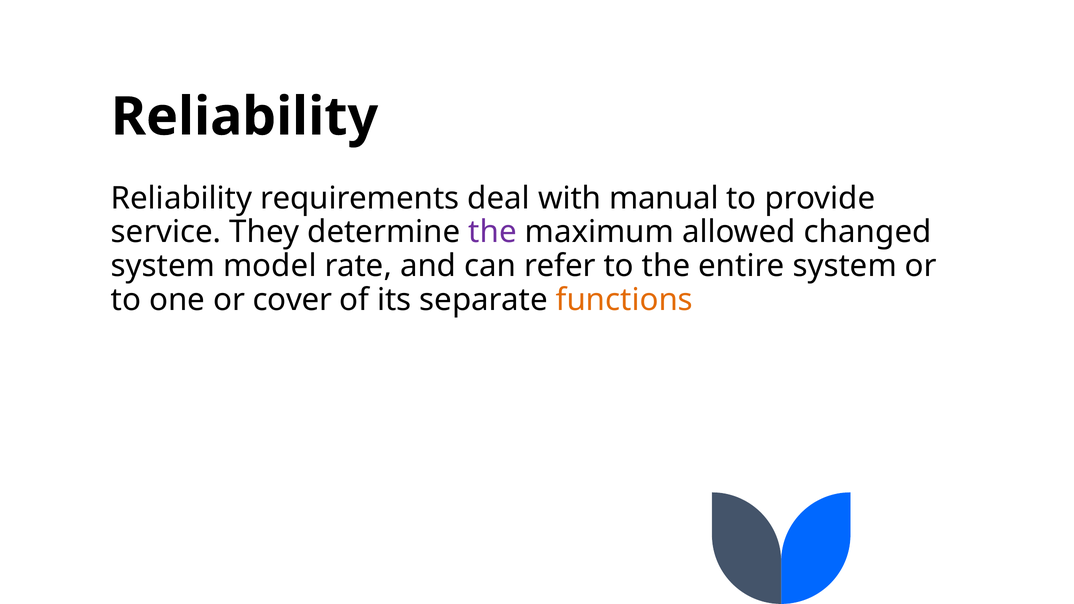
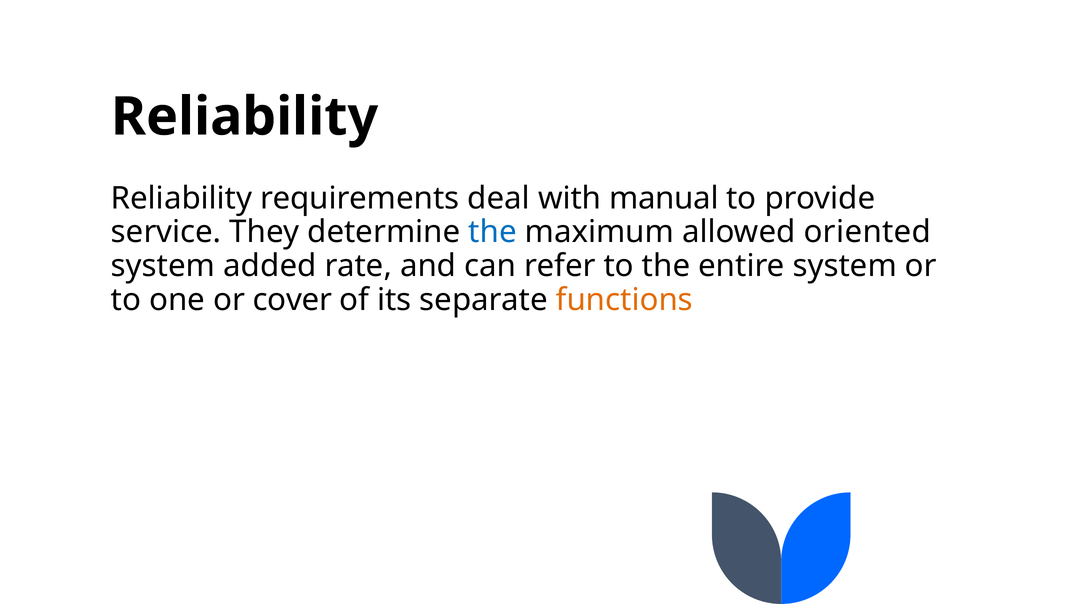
the colour: purple -> blue (493, 232)
changed: changed -> oriented (867, 232)
model: model -> added (270, 266)
